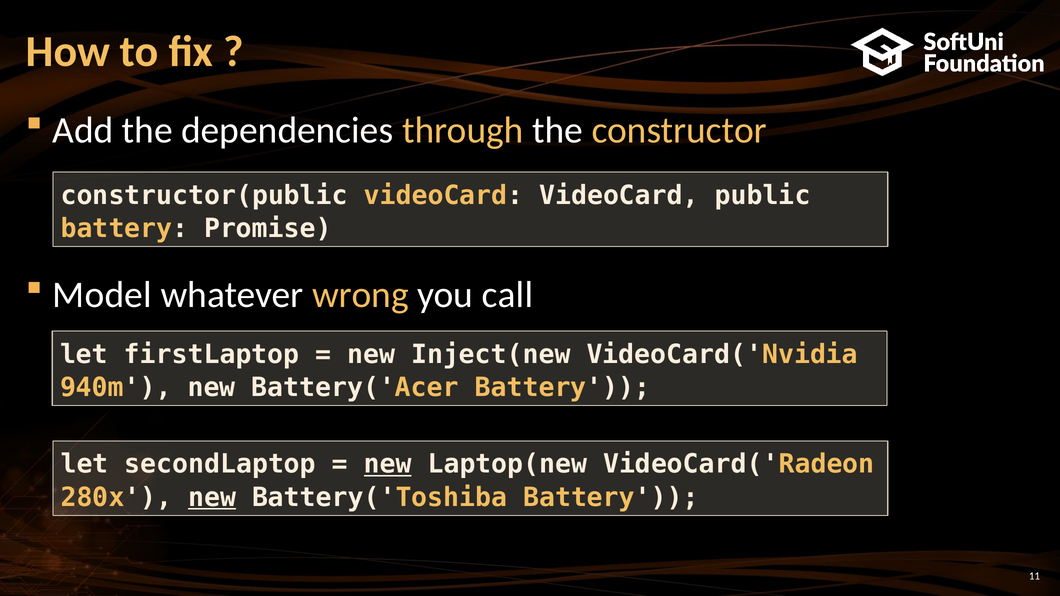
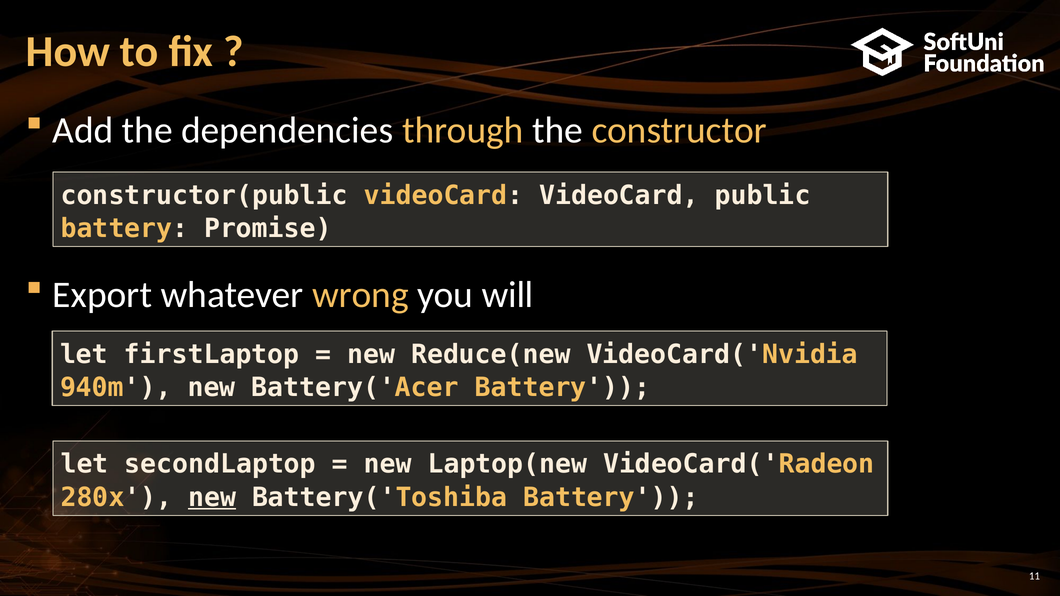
Model: Model -> Export (102, 295)
call: call -> will (508, 295)
Inject(new: Inject(new -> Reduce(new (491, 355)
new underline: present -> none (388, 464)
